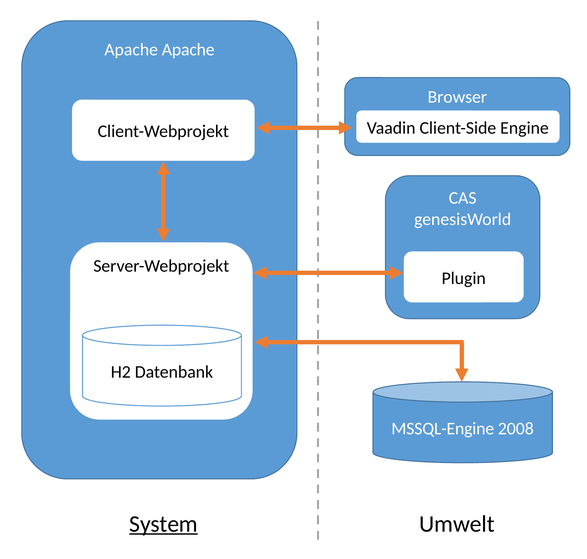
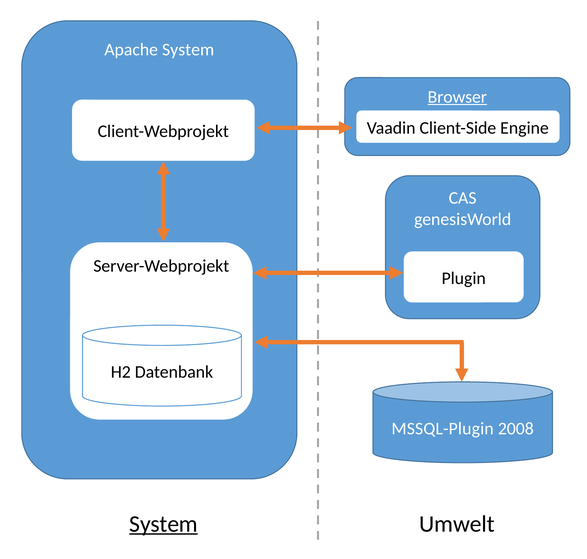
Apache Apache: Apache -> System (188, 50)
Browser underline: none -> present (457, 97)
MSSQL-Engine: MSSQL-Engine -> MSSQL-Plugin (443, 429)
